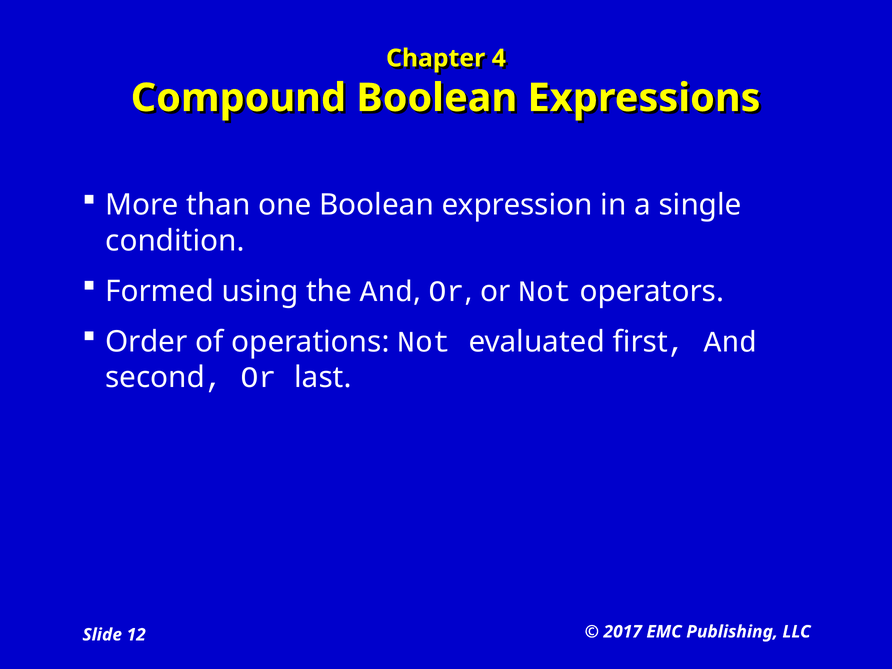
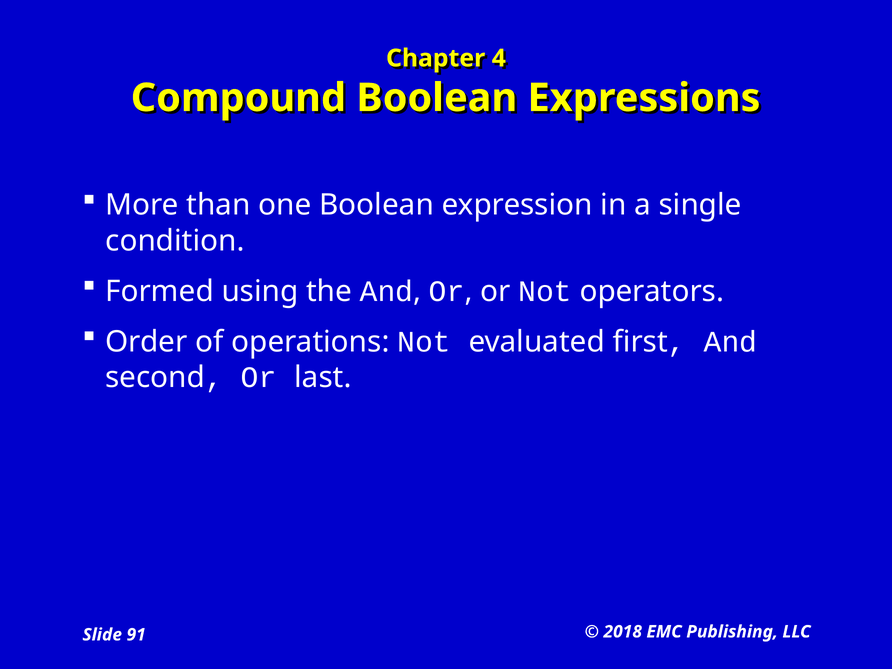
2017: 2017 -> 2018 (623, 632)
12: 12 -> 91 (136, 635)
